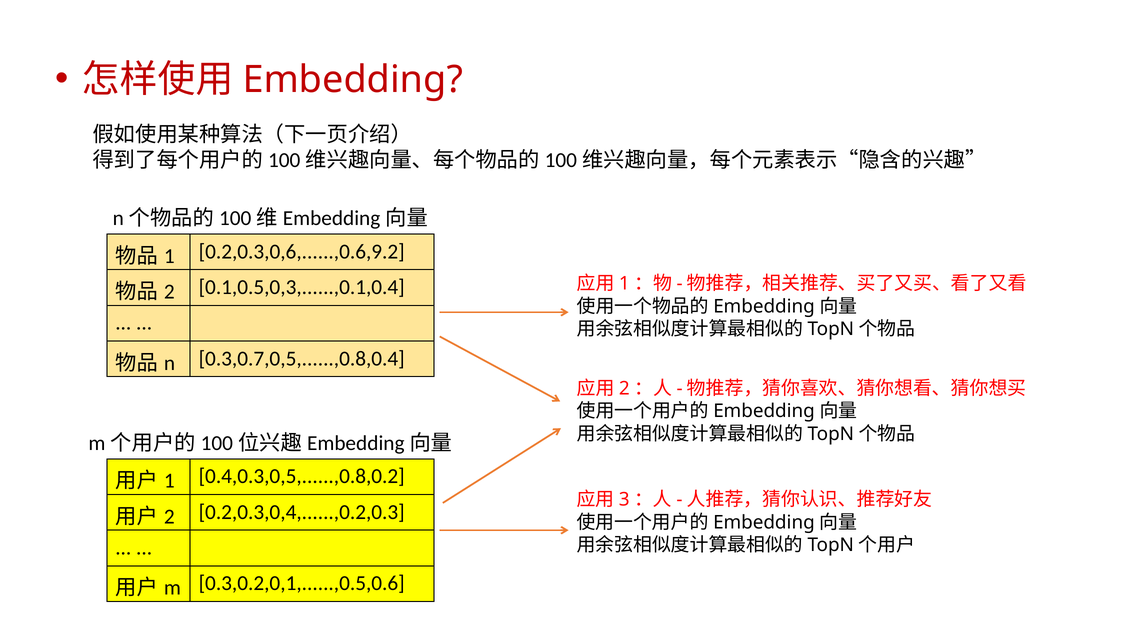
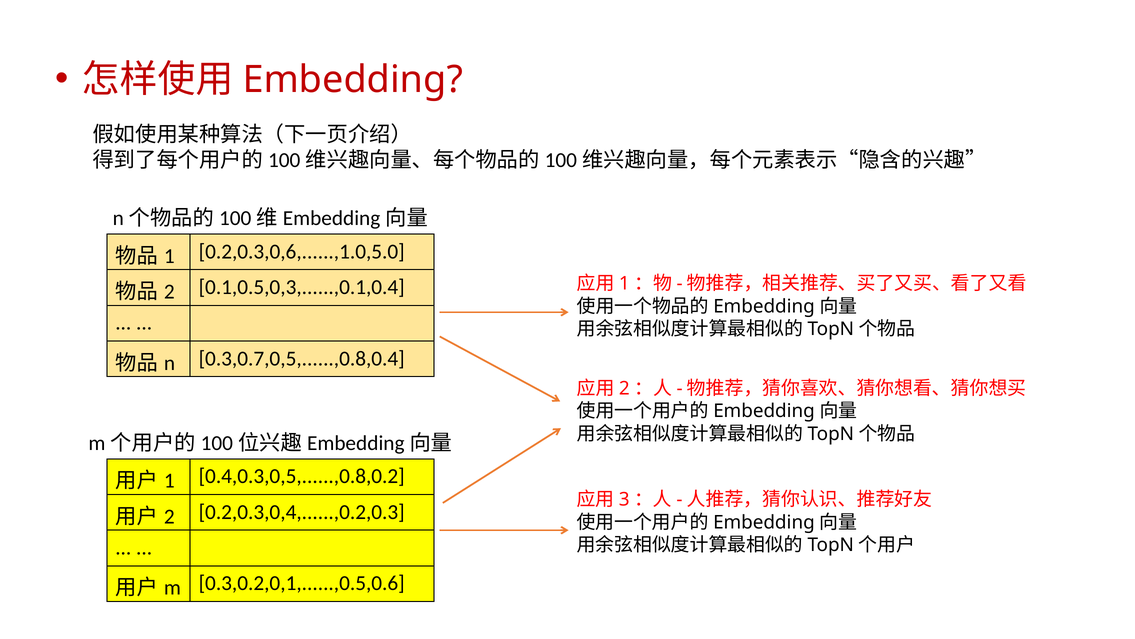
0.2,0.3,0,6,......,0.6,9.2: 0.2,0.3,0,6,......,0.6,9.2 -> 0.2,0.3,0,6,......,1.0,5.0 (302, 251)
